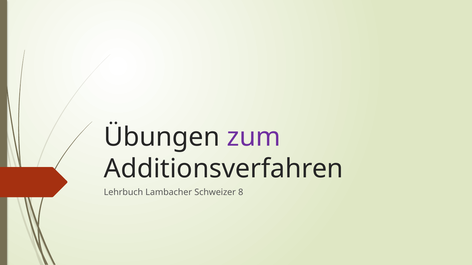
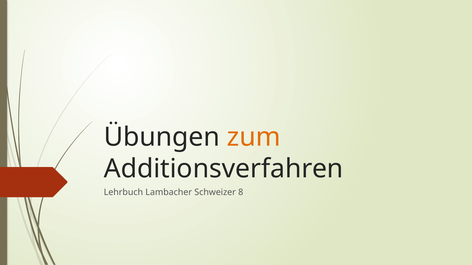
zum colour: purple -> orange (254, 137)
